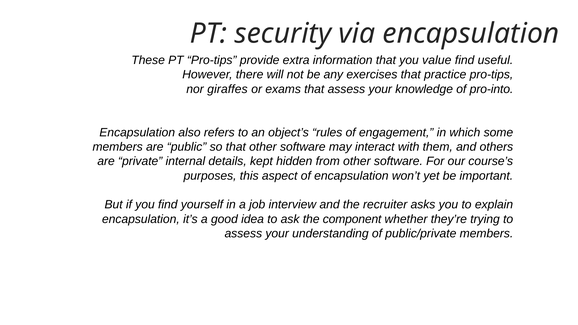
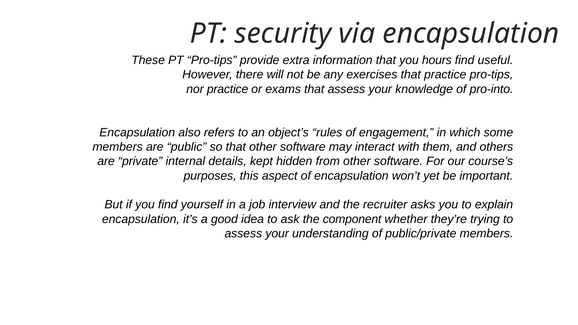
value: value -> hours (437, 60)
nor giraffes: giraffes -> practice (228, 89)
